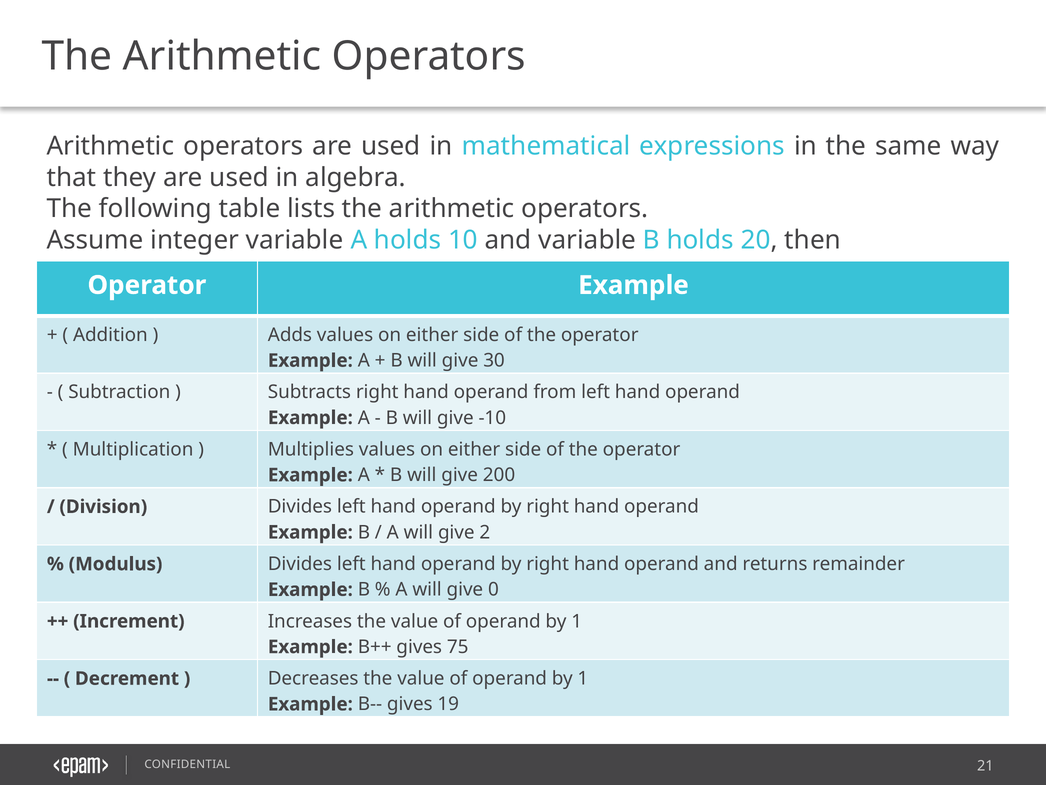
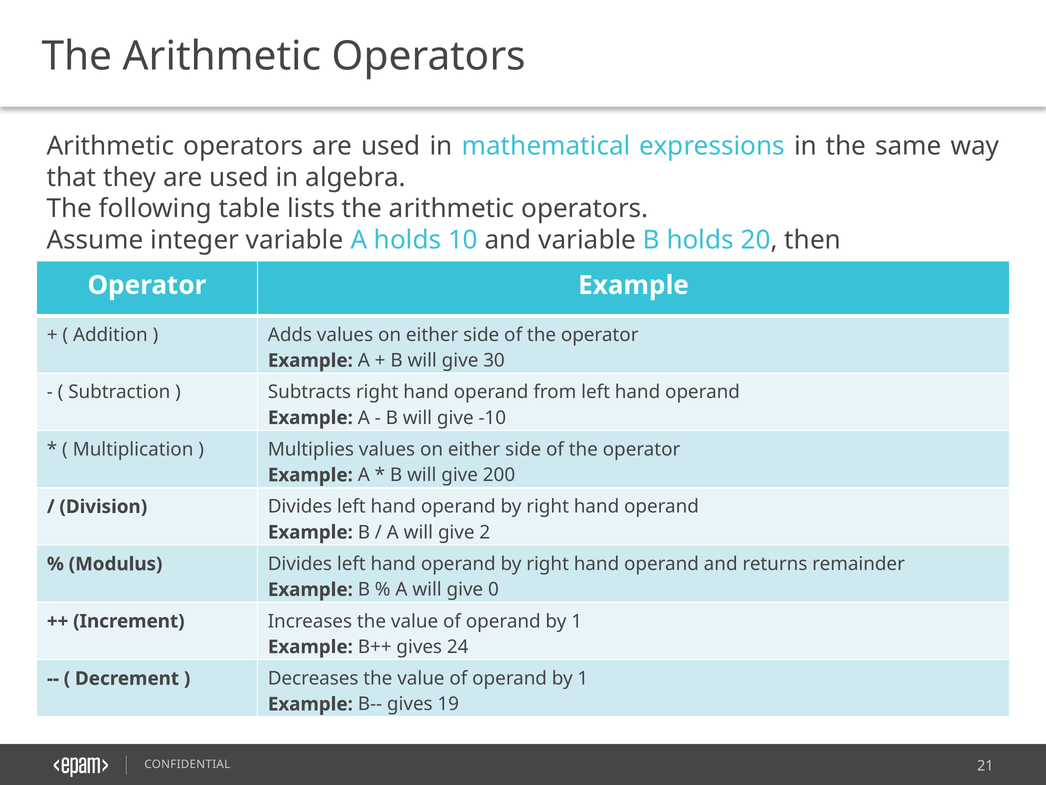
75: 75 -> 24 (458, 647)
